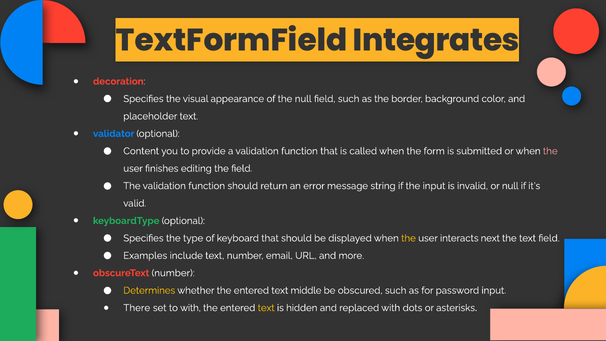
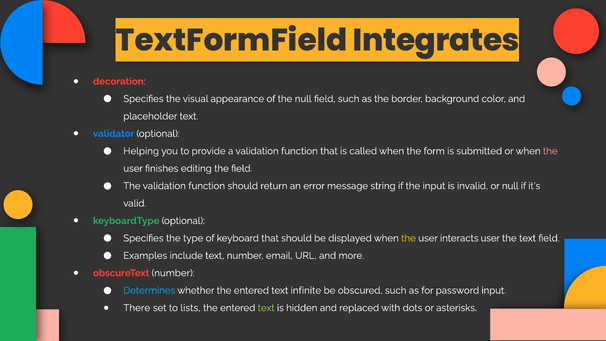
Content: Content -> Helping (141, 151)
interacts next: next -> user (490, 238)
Determines colour: yellow -> light blue (149, 290)
middle: middle -> infinite (306, 290)
to with: with -> lists (190, 308)
text colour: yellow -> light green (266, 308)
